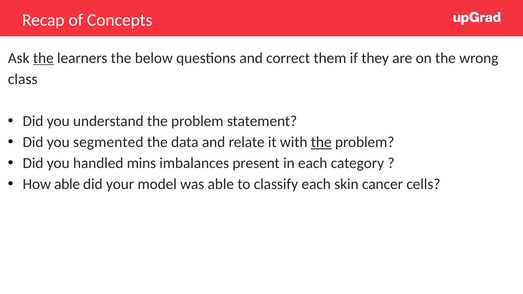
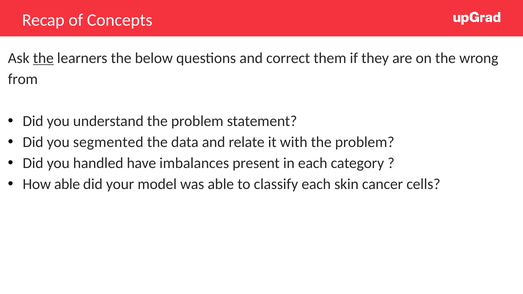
class: class -> from (23, 79)
the underline: present -> none (321, 142)
mins: mins -> have (141, 163)
